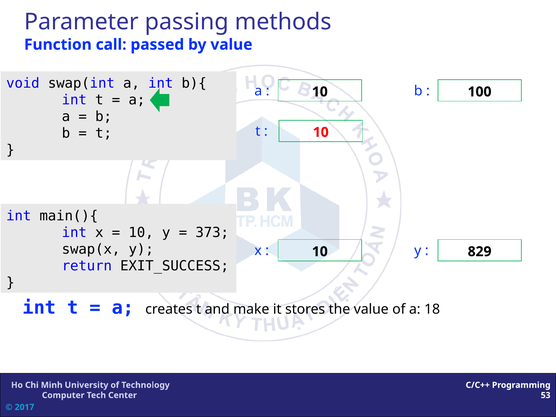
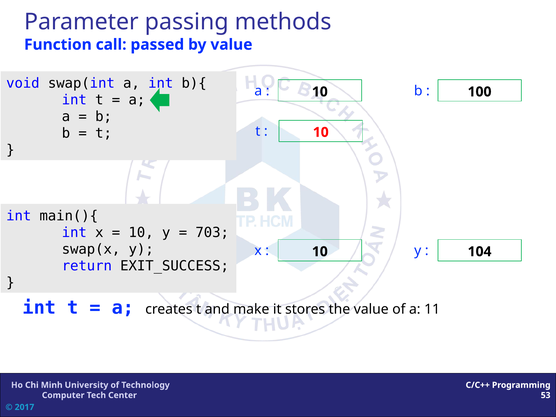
373: 373 -> 703 (212, 233)
829: 829 -> 104 (480, 252)
18: 18 -> 11 (432, 309)
